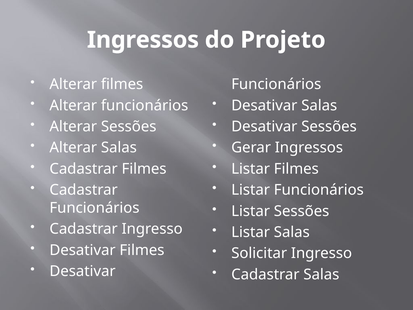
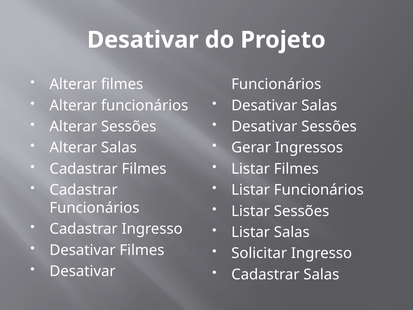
Ingressos: Ingressos -> Desativar (143, 40)
